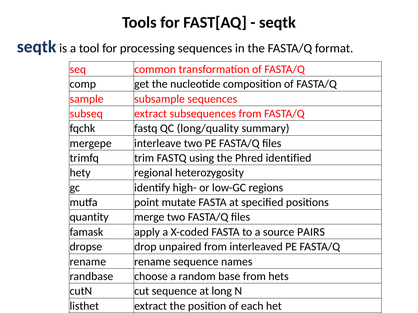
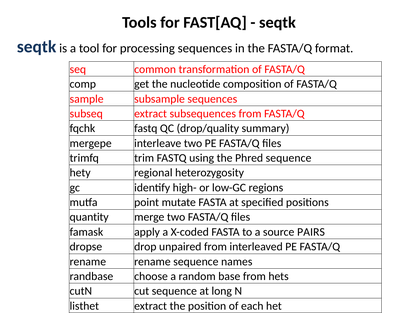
long/quality: long/quality -> drop/quality (208, 129)
Phred identified: identified -> sequence (289, 158)
